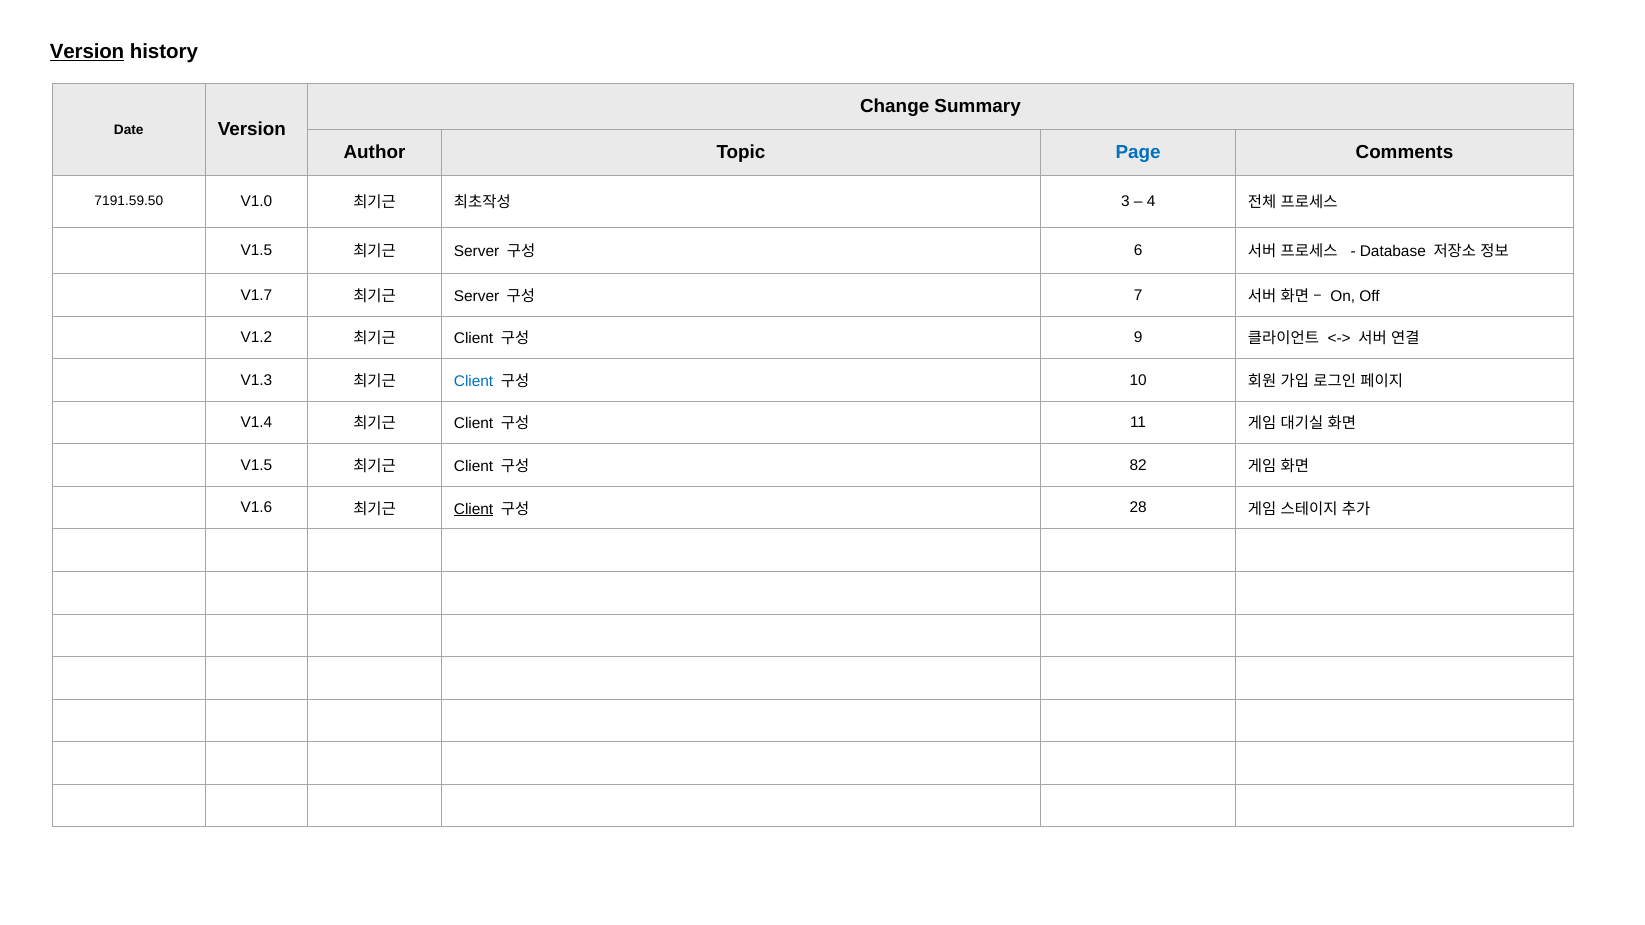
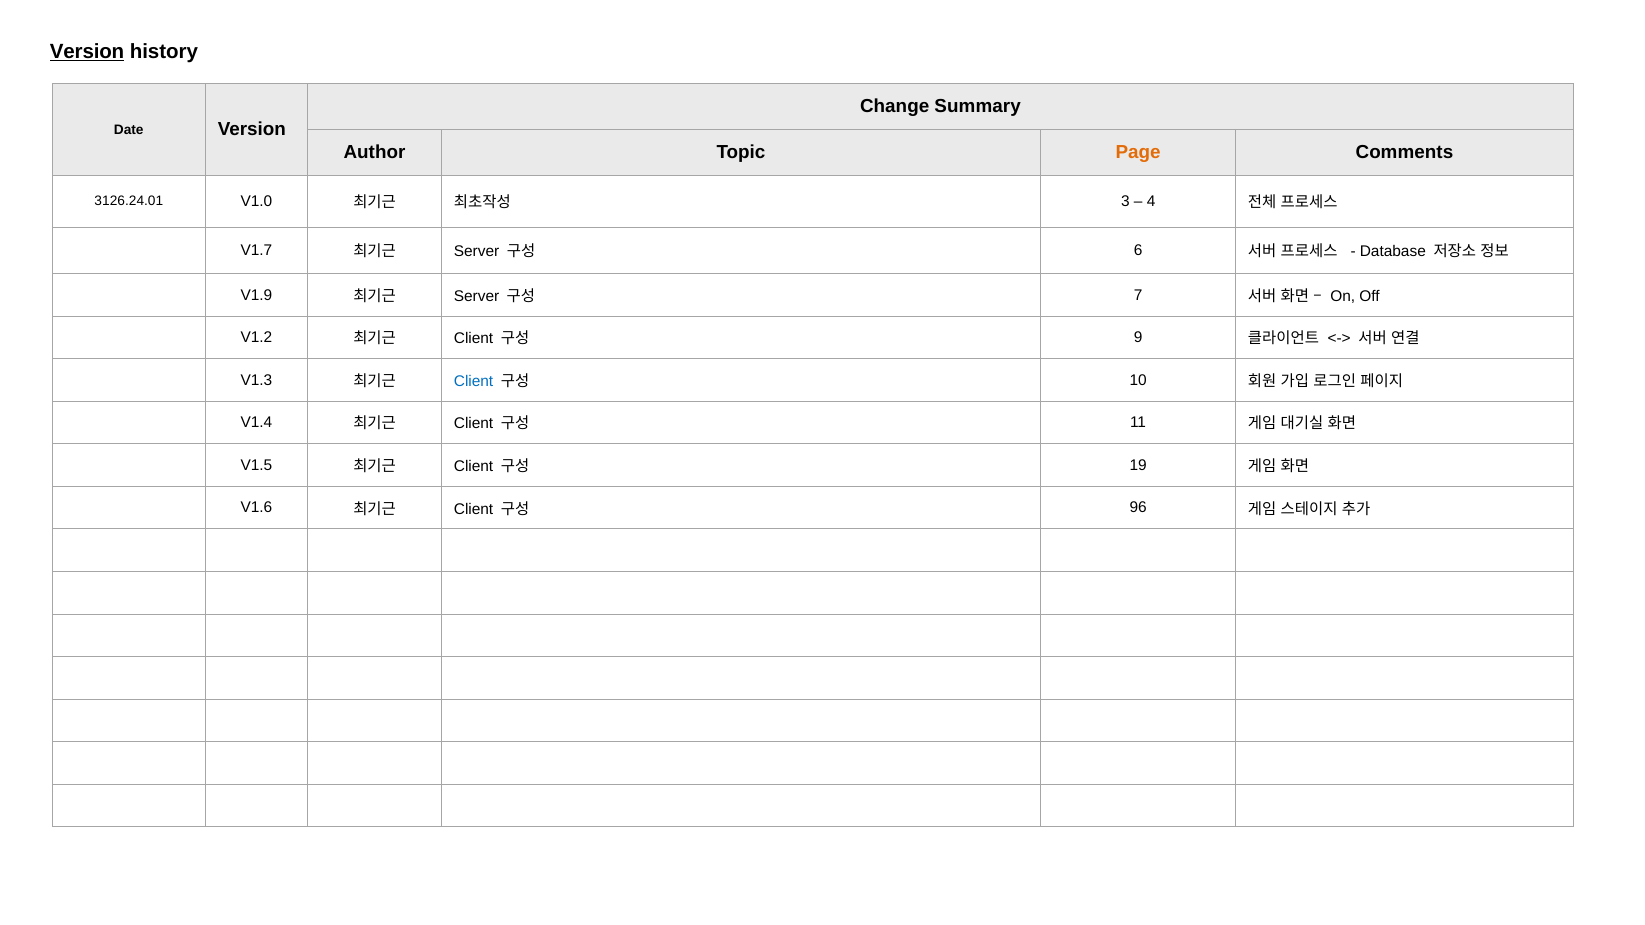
Page colour: blue -> orange (1138, 152)
7191.59.50: 7191.59.50 -> 3126.24.01 (129, 201)
V1.5: V1.5 -> V1.7 (257, 250)
V1.7: V1.7 -> V1.9 (257, 295)
82: 82 -> 19 (1138, 465)
Client underline: present -> none (474, 509)
28: 28 -> 96 (1138, 508)
